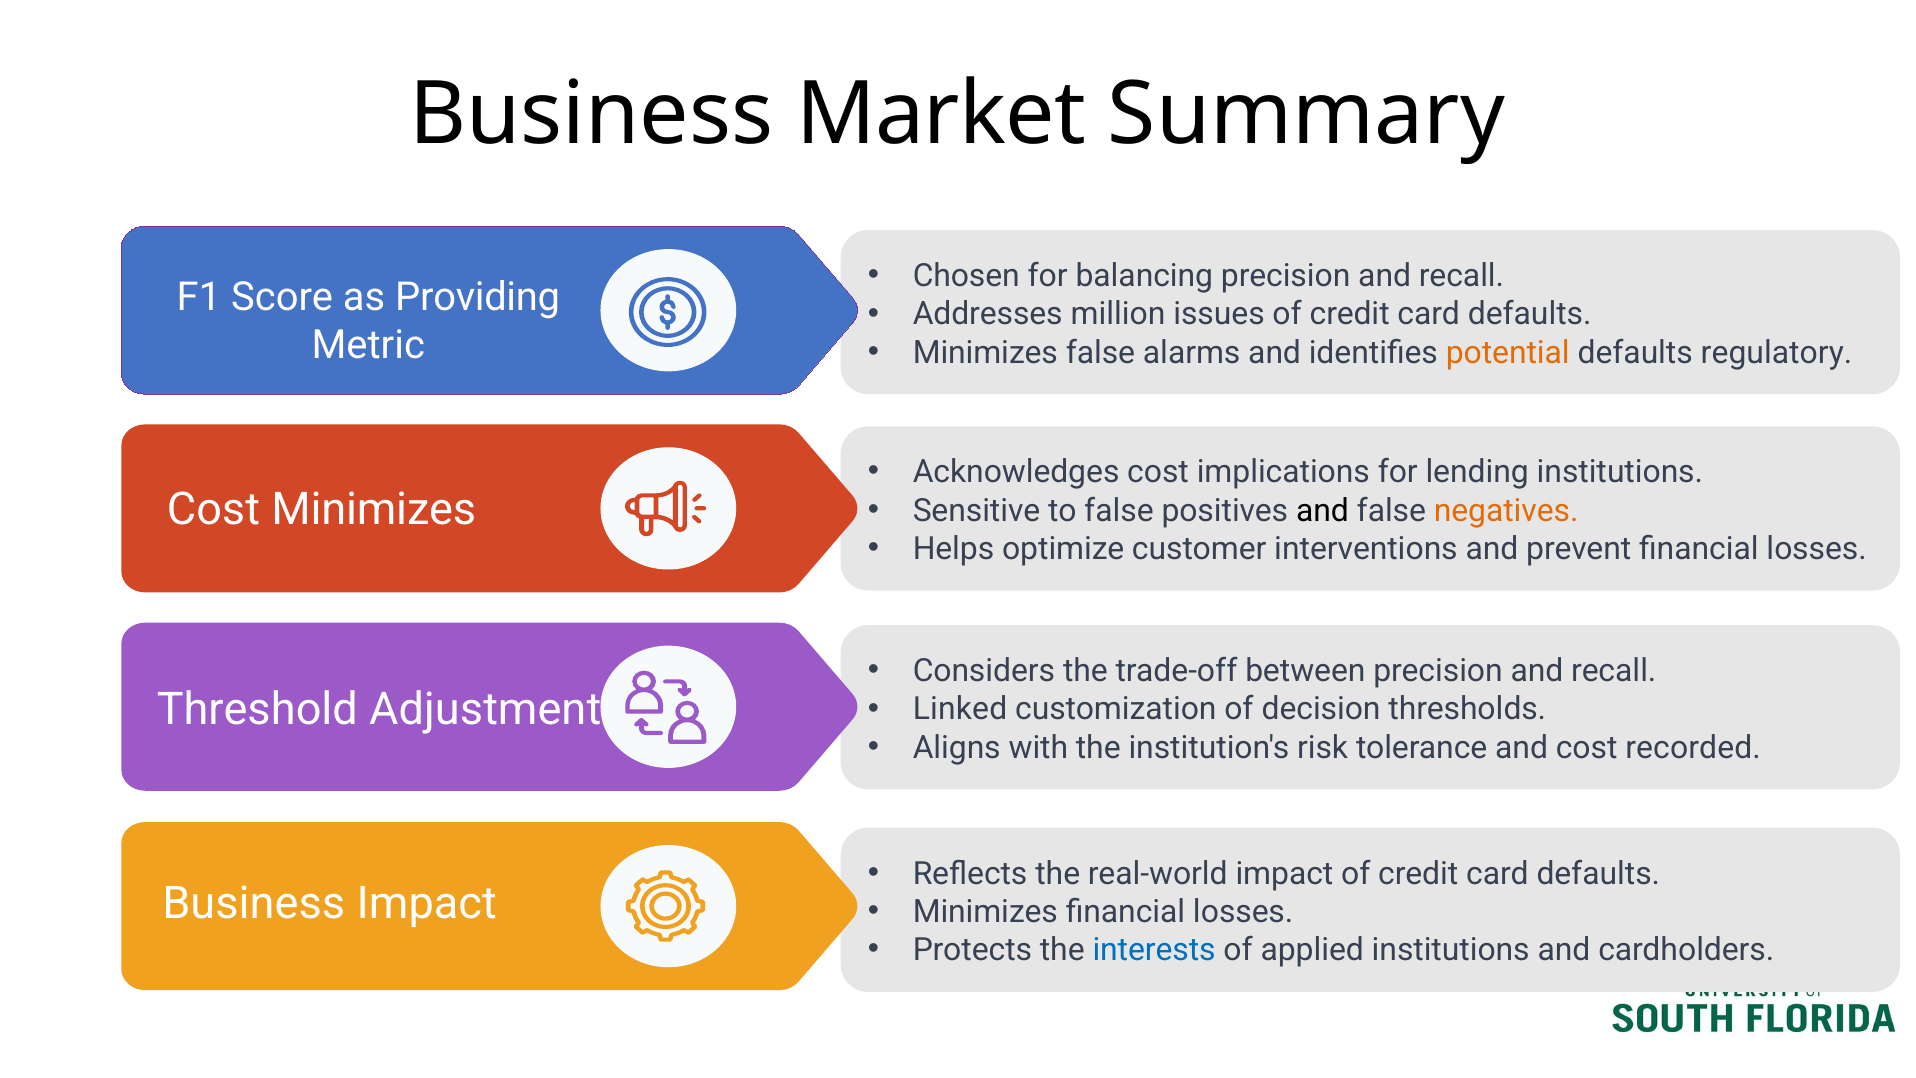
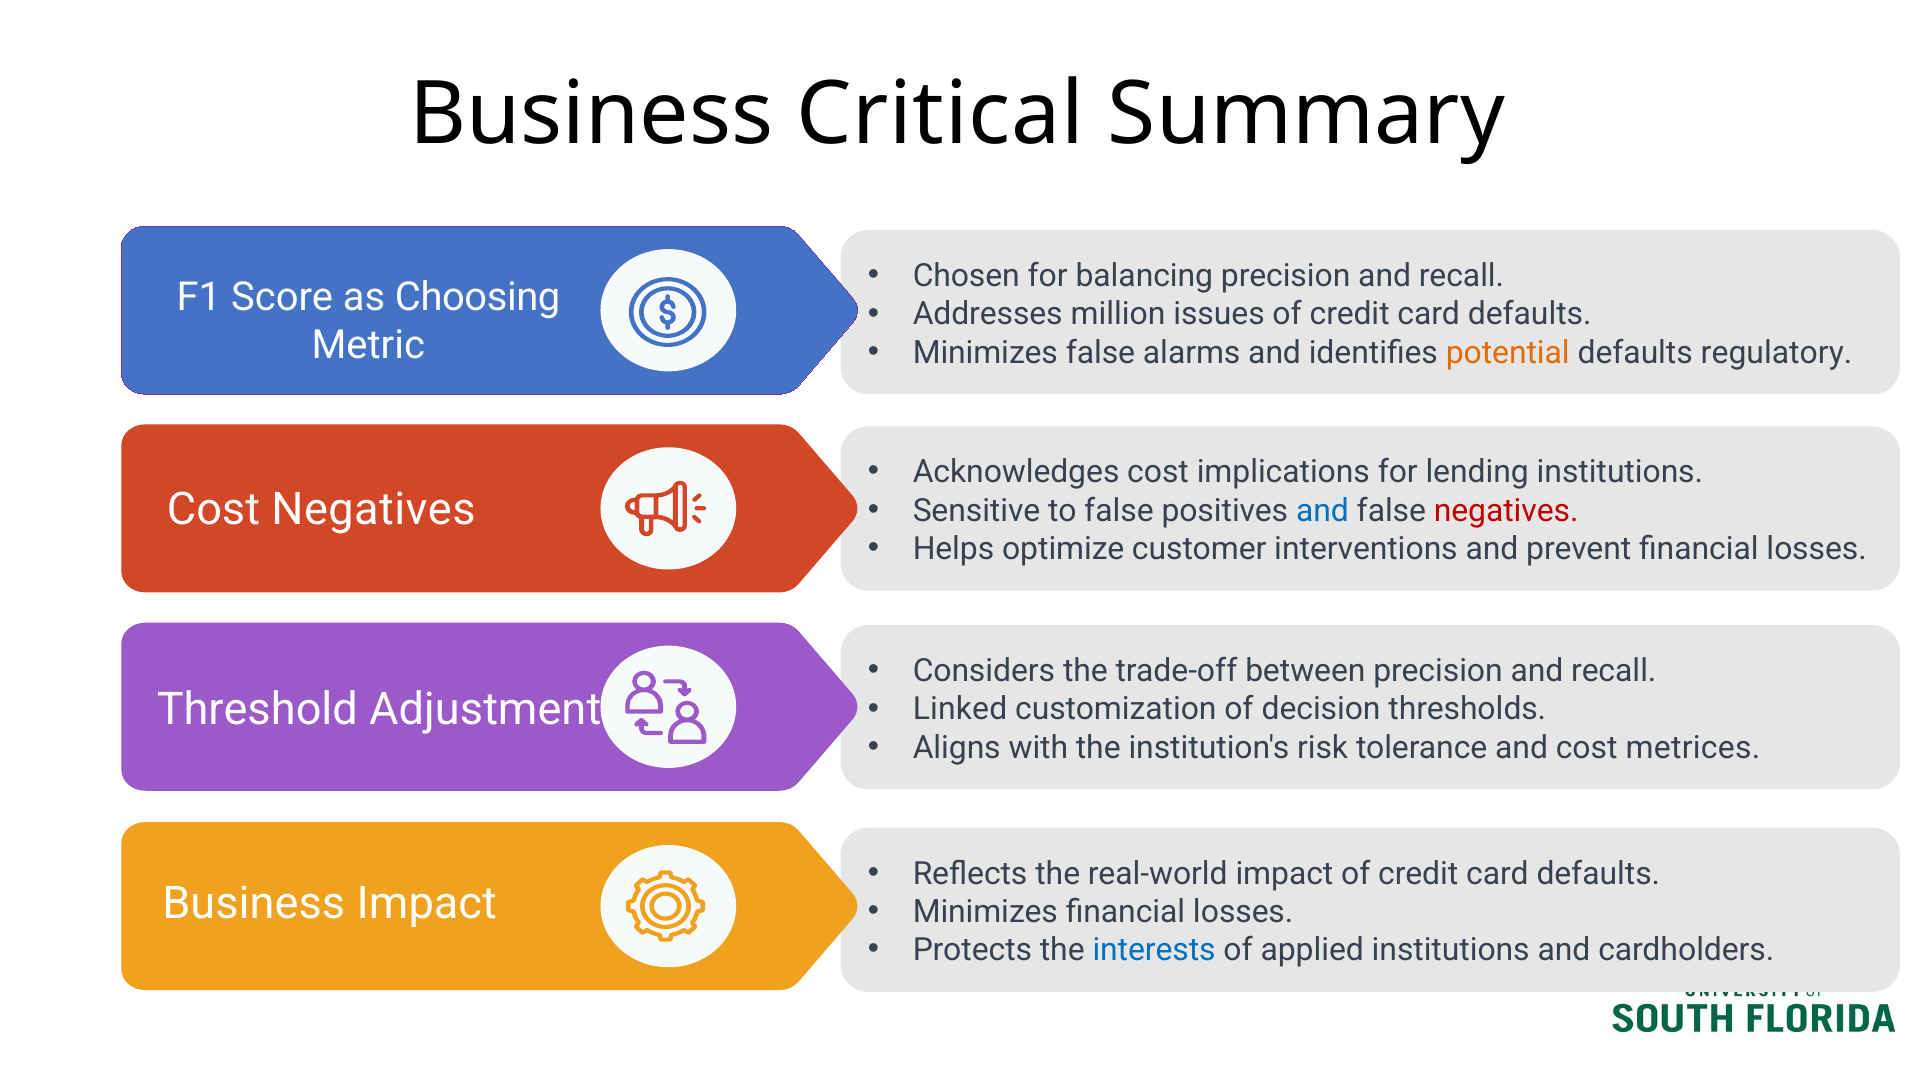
Market: Market -> Critical (940, 114)
Providing: Providing -> Choosing (478, 297)
Cost Minimizes: Minimizes -> Negatives (373, 509)
and colour: black -> blue (1322, 511)
negatives colour: orange -> red (1506, 511)
recorded: recorded -> metrices (1693, 748)
